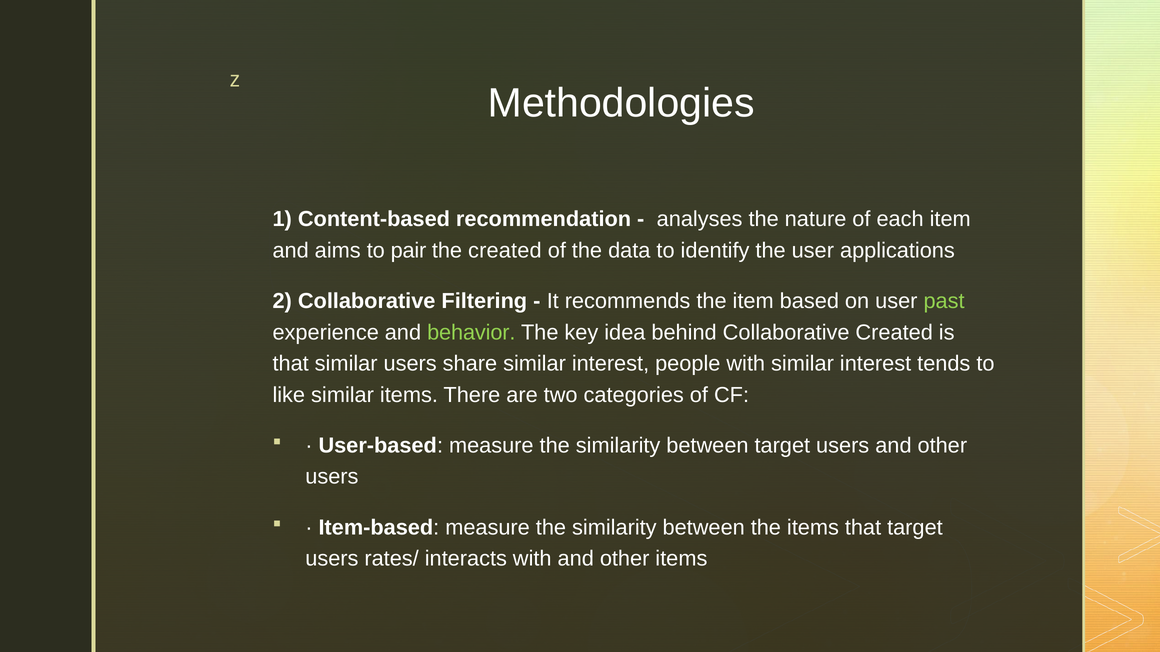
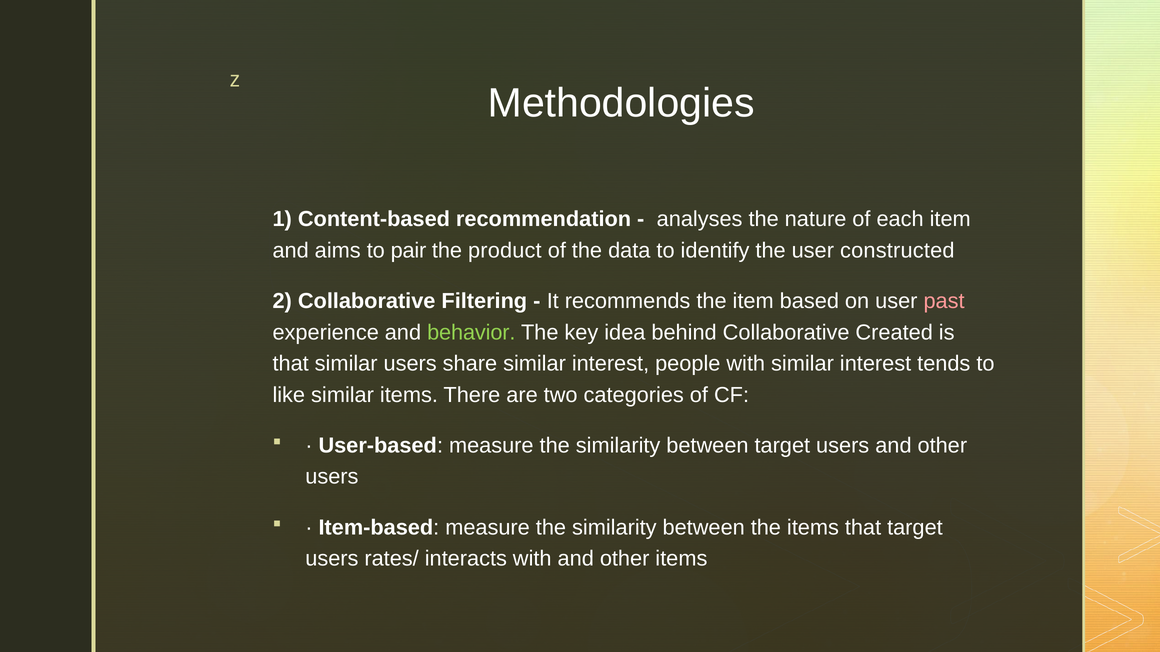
the created: created -> product (505, 251)
applications: applications -> constructed (897, 251)
past colour: light green -> pink (944, 301)
